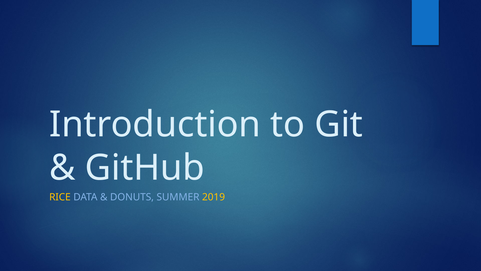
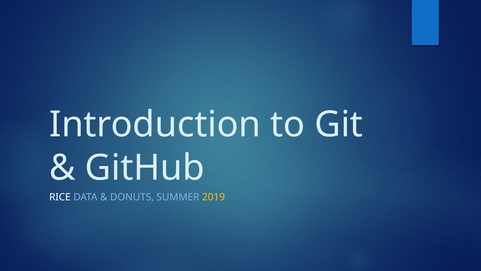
RICE colour: yellow -> white (60, 197)
